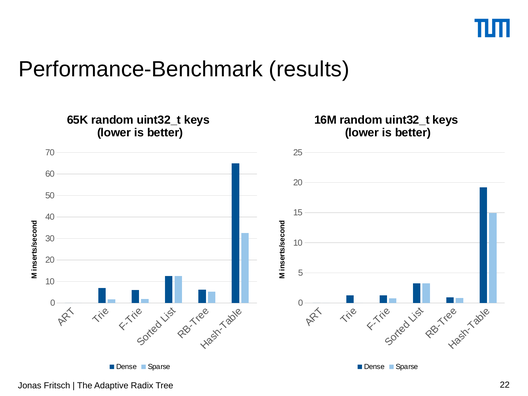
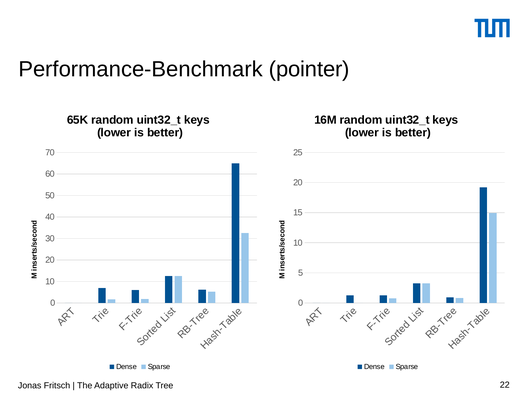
results: results -> pointer (309, 69)
